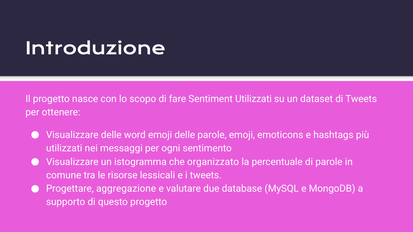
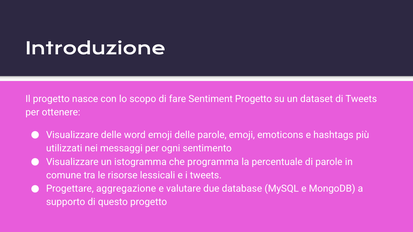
Sentiment Utilizzati: Utilizzati -> Progetto (254, 99)
organizzato: organizzato -> programma (213, 162)
